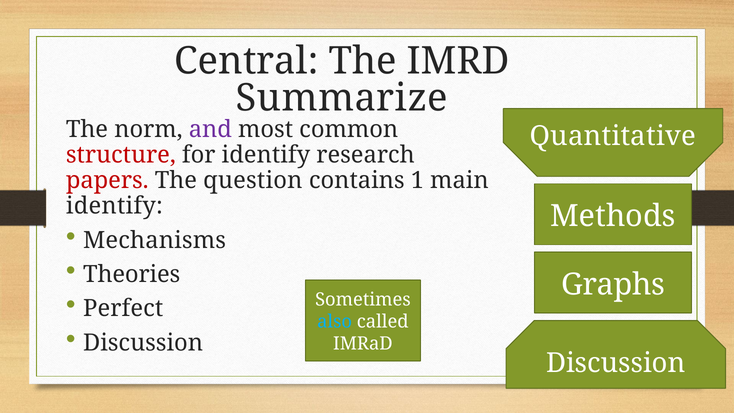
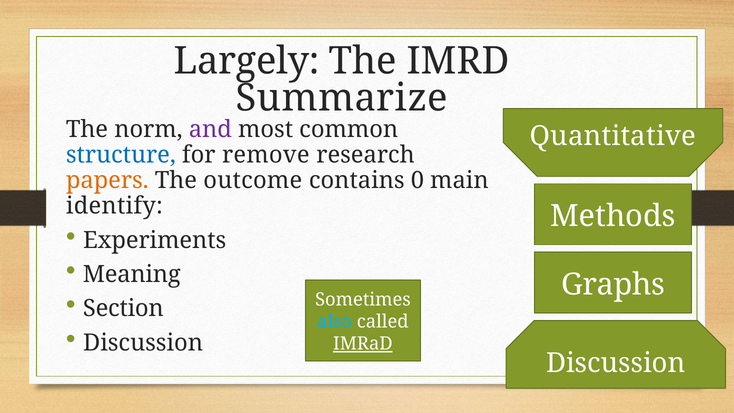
Central: Central -> Largely (247, 61)
structure colour: red -> blue (121, 155)
for identify: identify -> remove (266, 155)
papers colour: red -> orange (107, 180)
question: question -> outcome (253, 180)
1: 1 -> 0 (417, 180)
Mechanisms: Mechanisms -> Experiments (155, 240)
Theories: Theories -> Meaning (132, 274)
Perfect: Perfect -> Section (123, 308)
IMRaD underline: none -> present (363, 344)
